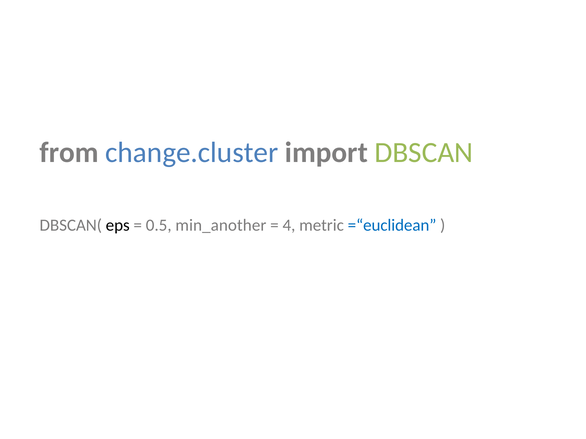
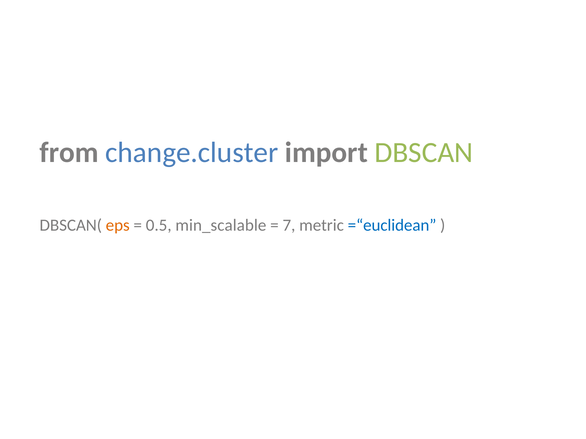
eps colour: black -> orange (118, 226)
min_another: min_another -> min_scalable (221, 226)
4: 4 -> 7 (289, 226)
